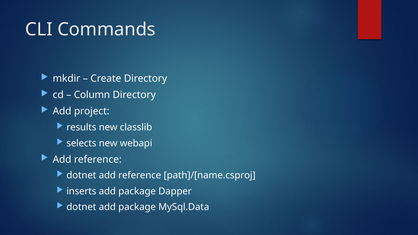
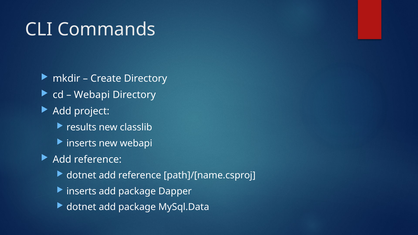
Column: Column -> Webapi (92, 95)
selects: selects -> inserts (81, 143)
